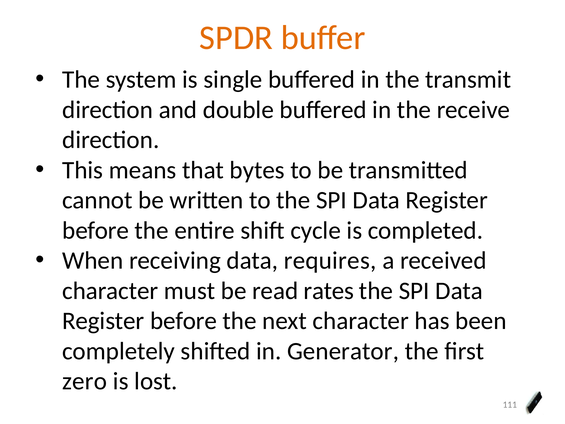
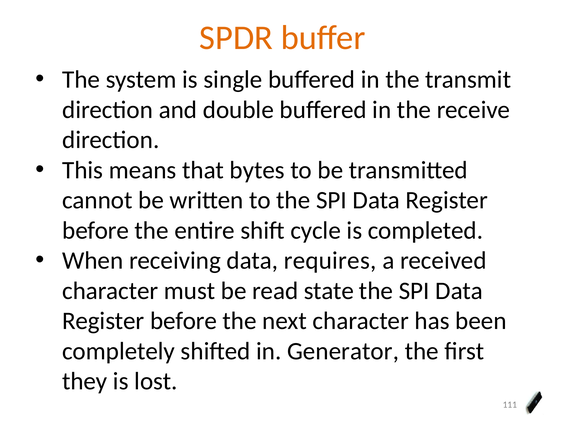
rates: rates -> state (329, 291)
zero: zero -> they (85, 381)
